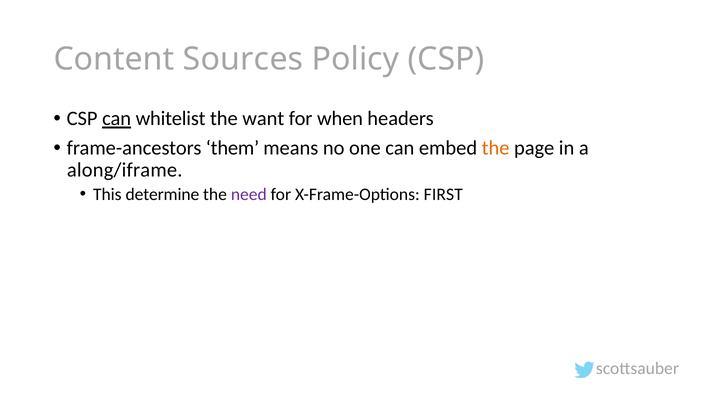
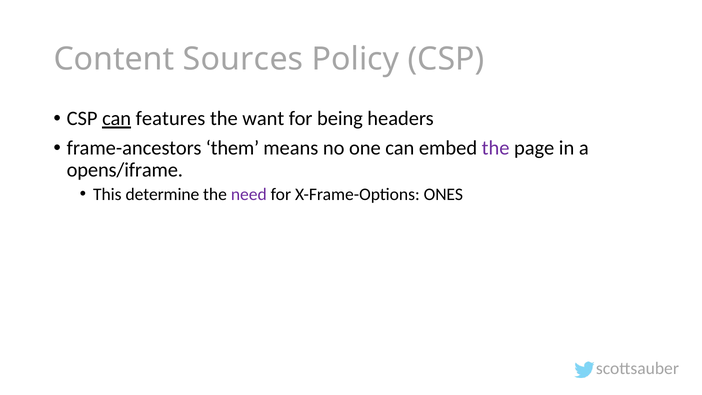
whitelist: whitelist -> features (170, 119)
when: when -> being (340, 119)
the colour: orange -> purple (496, 148)
along/iframe: along/iframe -> opens/iframe (125, 170)
FIRST: FIRST -> ONES (443, 194)
